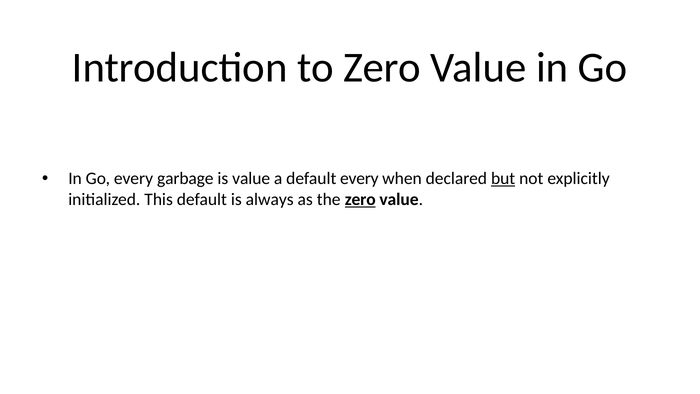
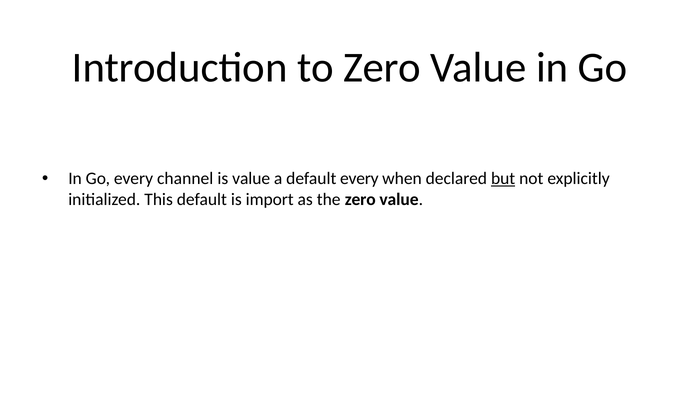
garbage: garbage -> channel (185, 179)
always: always -> import (270, 200)
zero underline: present -> none (360, 200)
